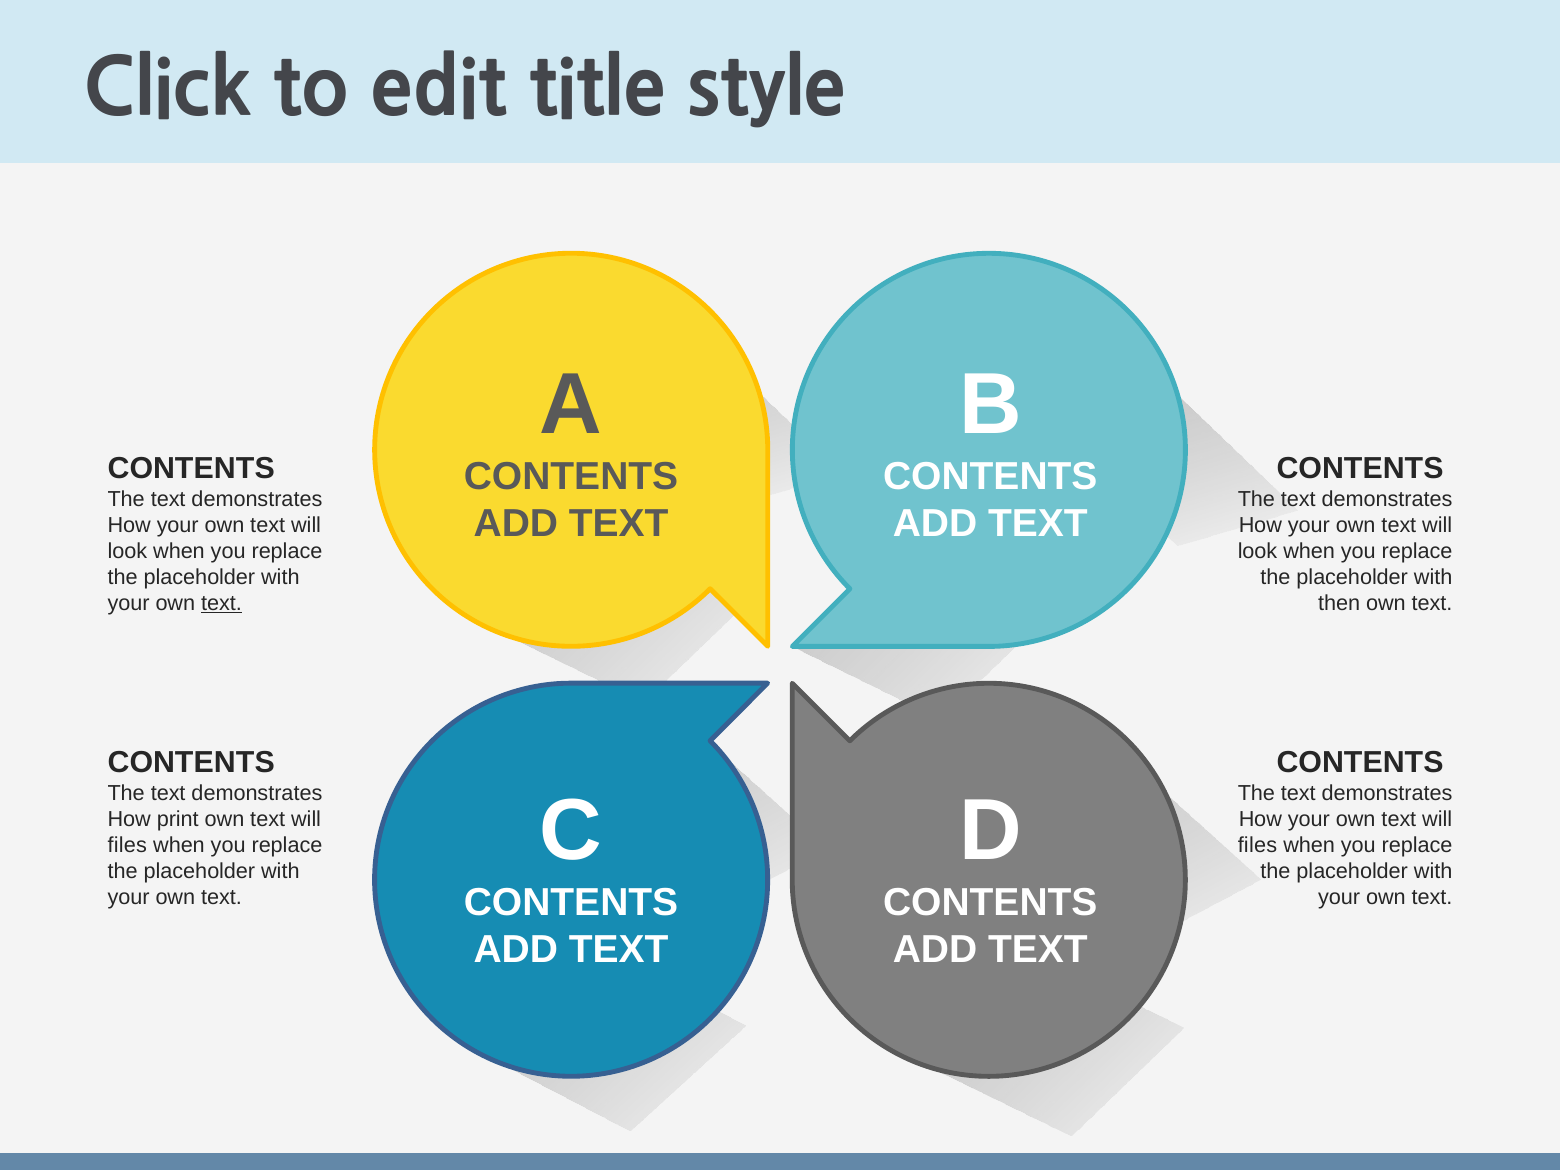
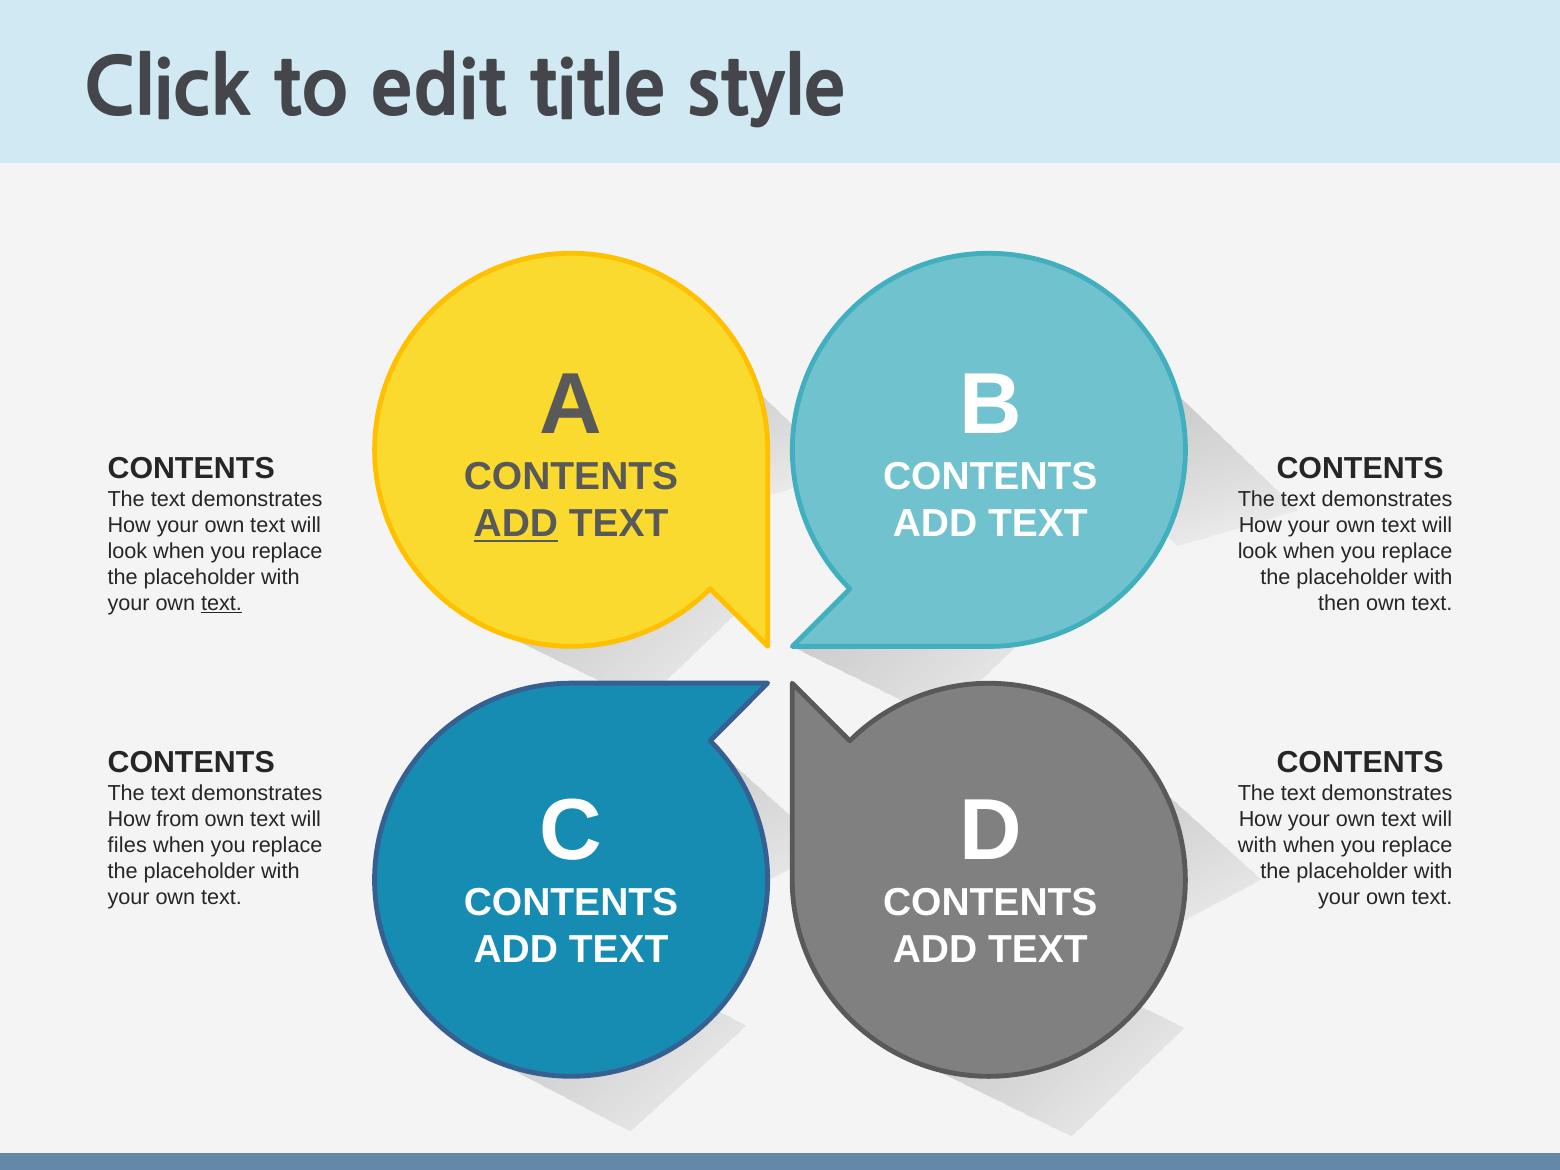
ADD underline: none -> present (516, 524)
print: print -> from (178, 819)
files: files -> with (1257, 845)
